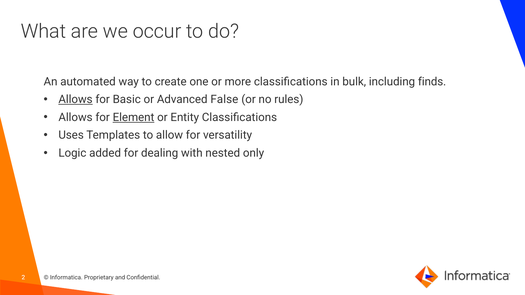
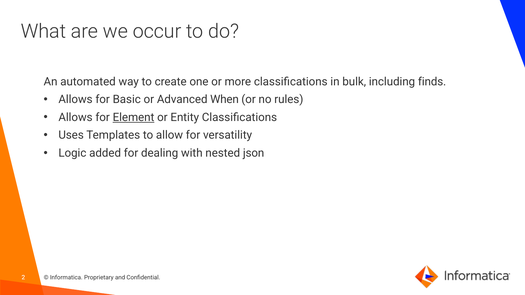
Allows underline: present -> none (75, 100)
False: False -> When (224, 100)
only: only -> json (254, 153)
